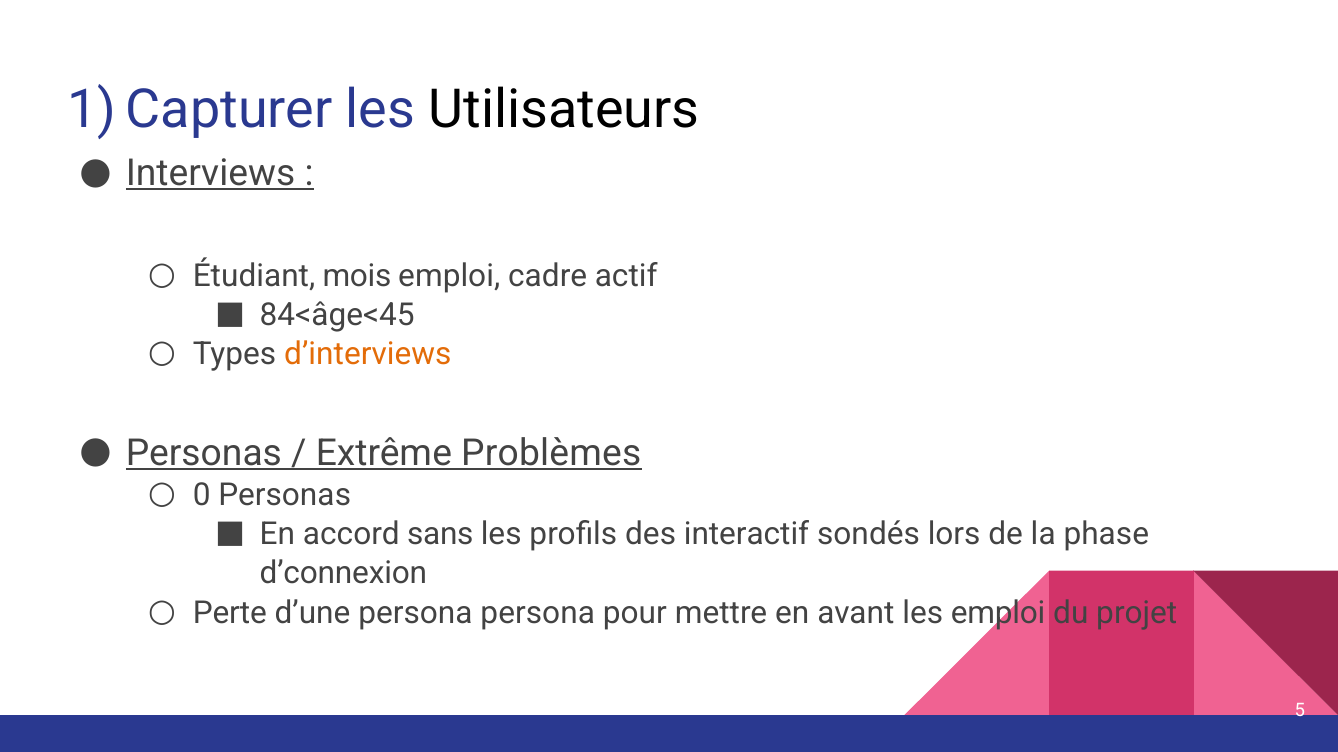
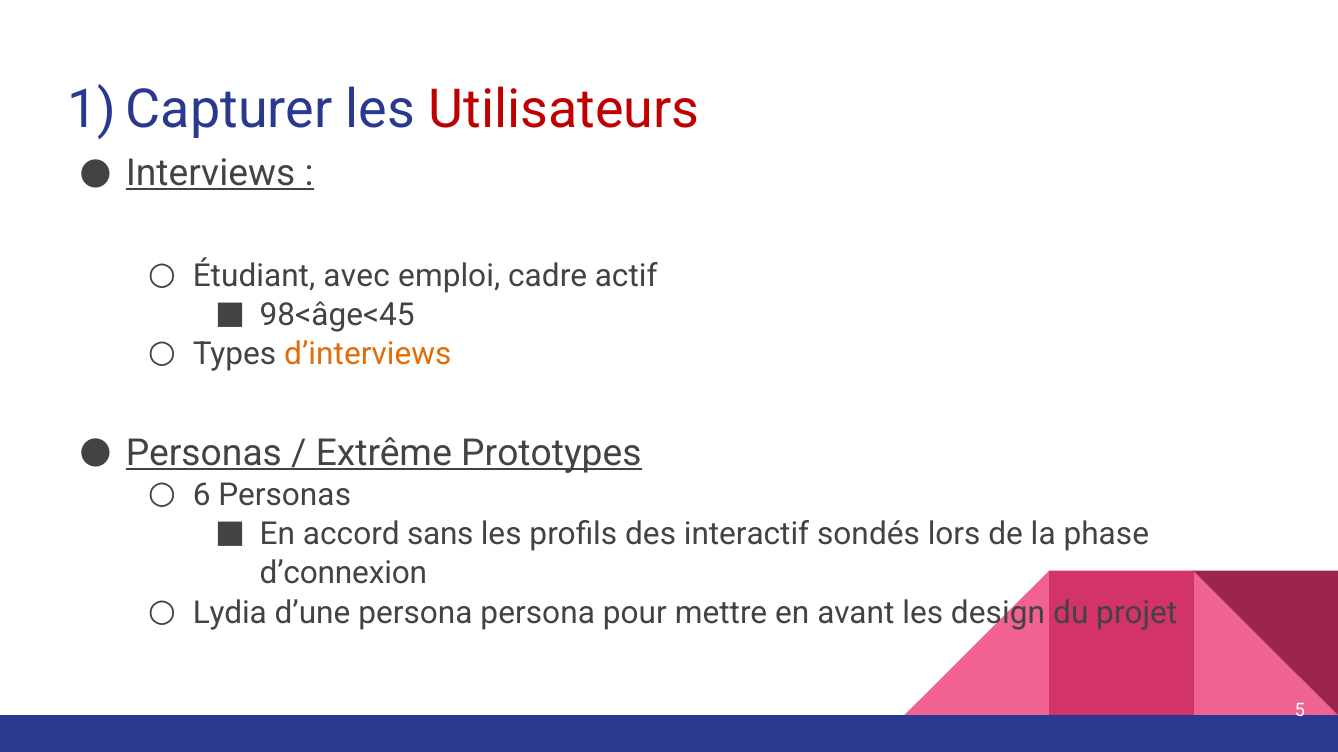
Utilisateurs colour: black -> red (564, 109)
mois: mois -> avec (357, 276)
84<âge<45: 84<âge<45 -> 98<âge<45 (337, 315)
Problèmes: Problèmes -> Prototypes (551, 453)
0: 0 -> 6 (202, 495)
Perte: Perte -> Lydia (230, 613)
les emploi: emploi -> design (998, 613)
